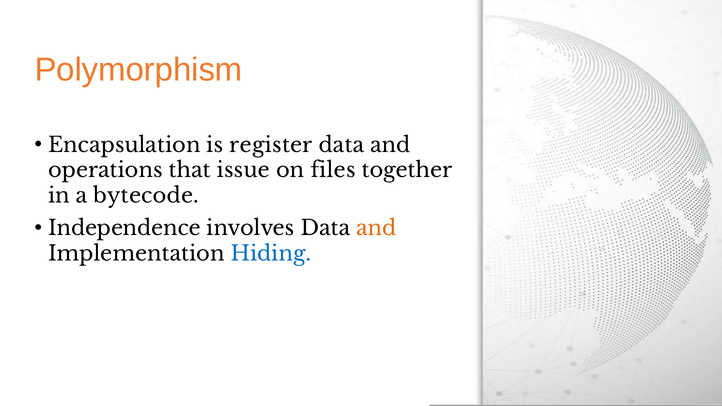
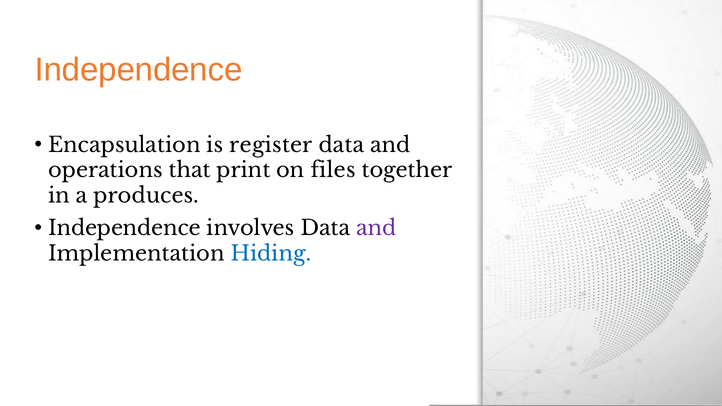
Polymorphism: Polymorphism -> Independence (139, 70)
issue: issue -> print (243, 171)
bytecode: bytecode -> produces (146, 196)
and colour: orange -> purple (376, 229)
